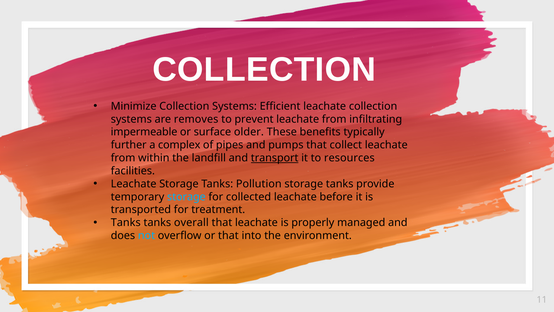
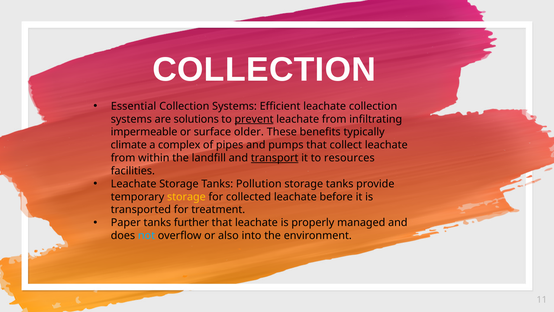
Minimize: Minimize -> Essential (134, 106)
removes: removes -> solutions (196, 119)
prevent underline: none -> present (254, 119)
further: further -> climate (129, 145)
storage colour: light blue -> yellow (186, 197)
Tanks: Tanks -> Paper (126, 222)
overall: overall -> further (191, 222)
or that: that -> also (228, 235)
